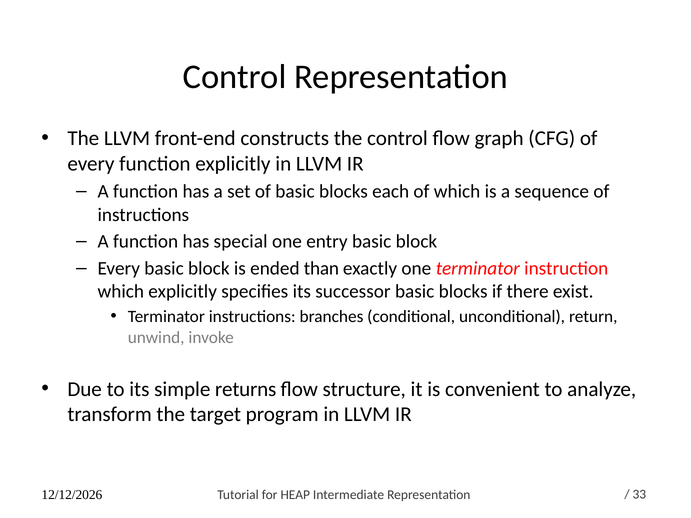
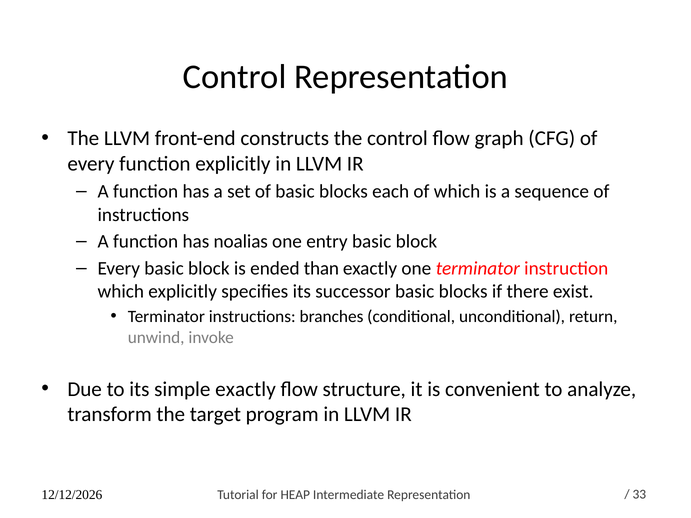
special: special -> noalias (241, 242)
simple returns: returns -> exactly (246, 389)
